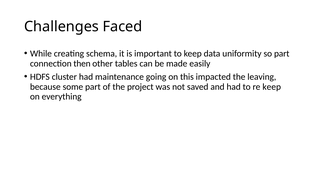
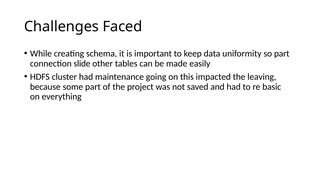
then: then -> slide (82, 63)
re keep: keep -> basic (272, 87)
